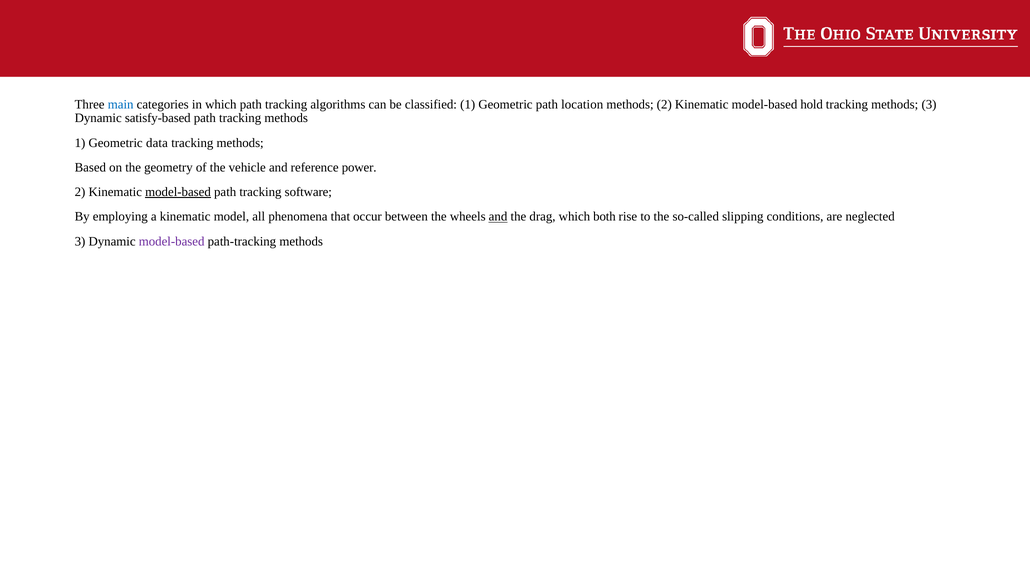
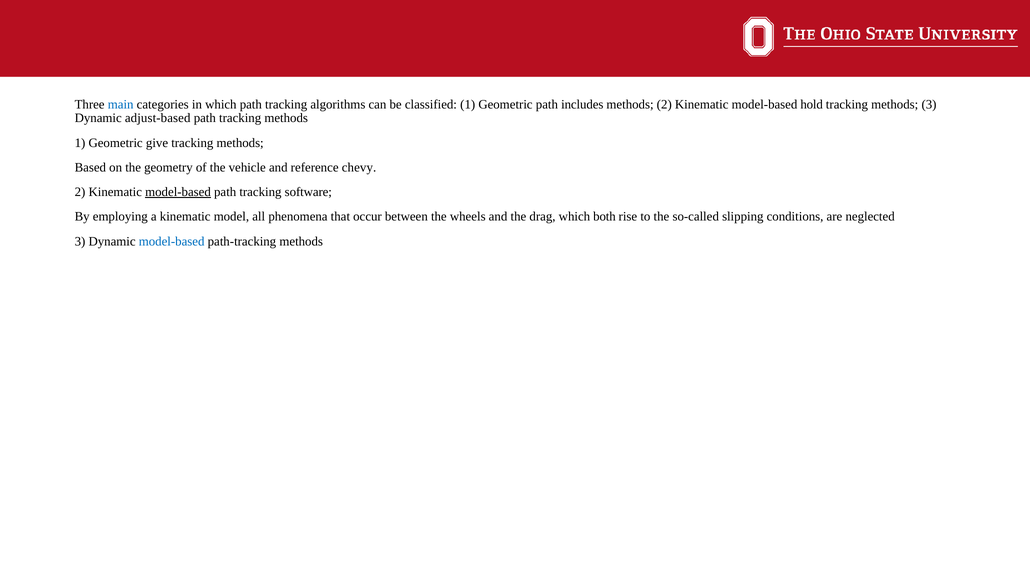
location: location -> includes (582, 104)
satisfy-based: satisfy-based -> adjust-based (158, 118)
data: data -> give (157, 143)
power: power -> chevy (359, 168)
and underline: present -> none (498, 217)
model-based colour: purple -> blue (172, 241)
